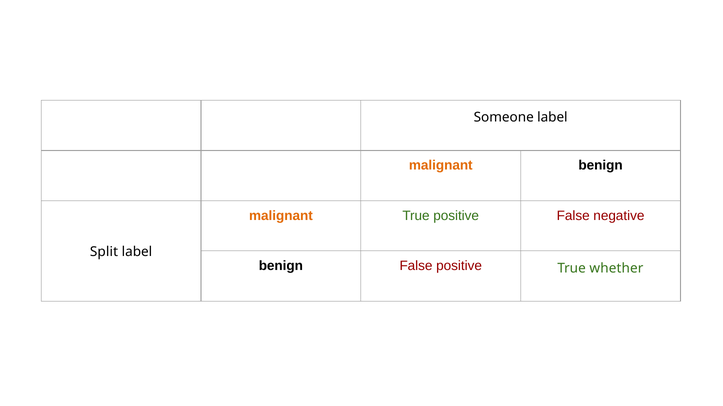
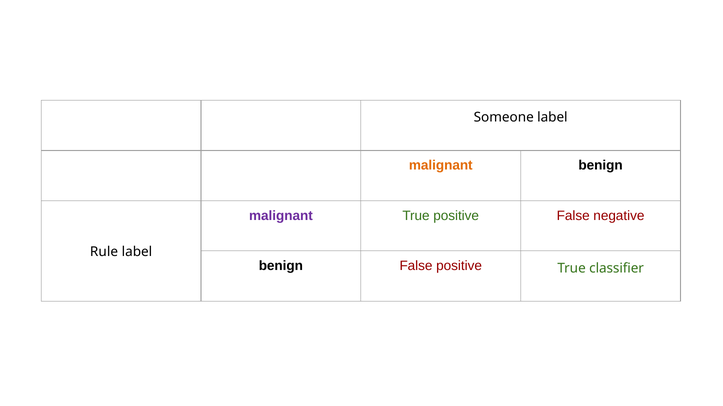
malignant colour: orange -> purple (281, 216)
Split: Split -> Rule (104, 252)
whether: whether -> classifier (617, 269)
